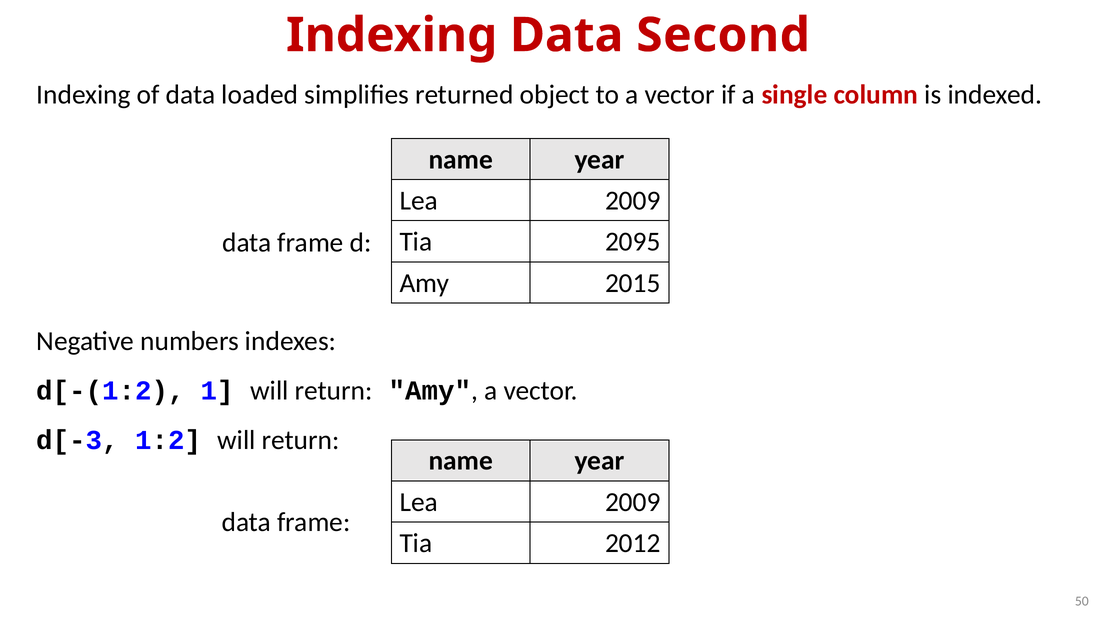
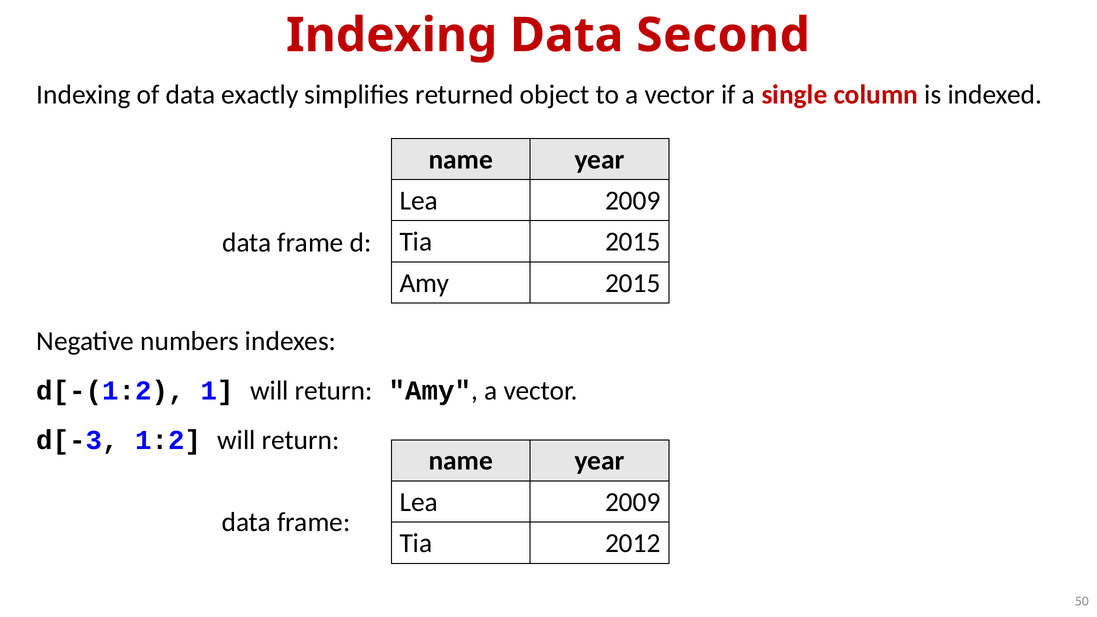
loaded: loaded -> exactly (260, 95)
Tia 2095: 2095 -> 2015 (633, 242)
